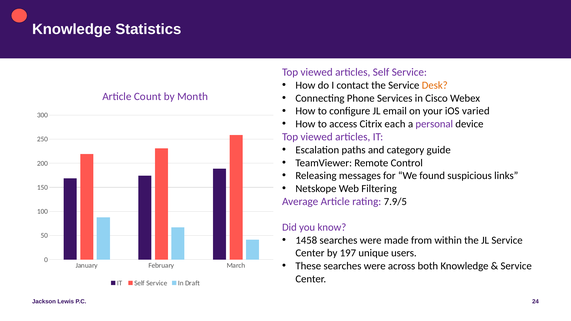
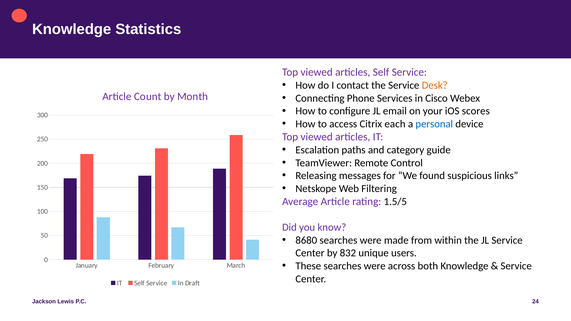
varied: varied -> scores (476, 111)
personal colour: purple -> blue (434, 124)
7.9/5: 7.9/5 -> 1.5/5 (395, 202)
1458: 1458 -> 8680 (306, 240)
197: 197 -> 832 (348, 253)
